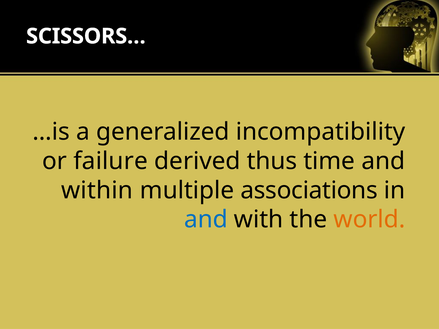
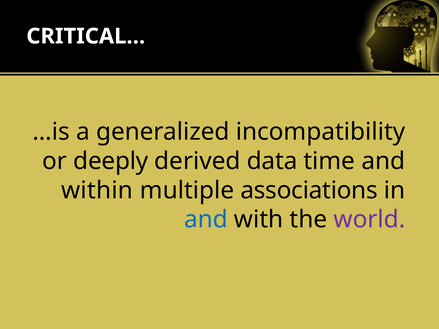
SCISSORS…: SCISSORS… -> CRITICAL… (86, 36)
failure: failure -> deeply (111, 161)
thus: thus -> data (272, 161)
world colour: orange -> purple (369, 220)
